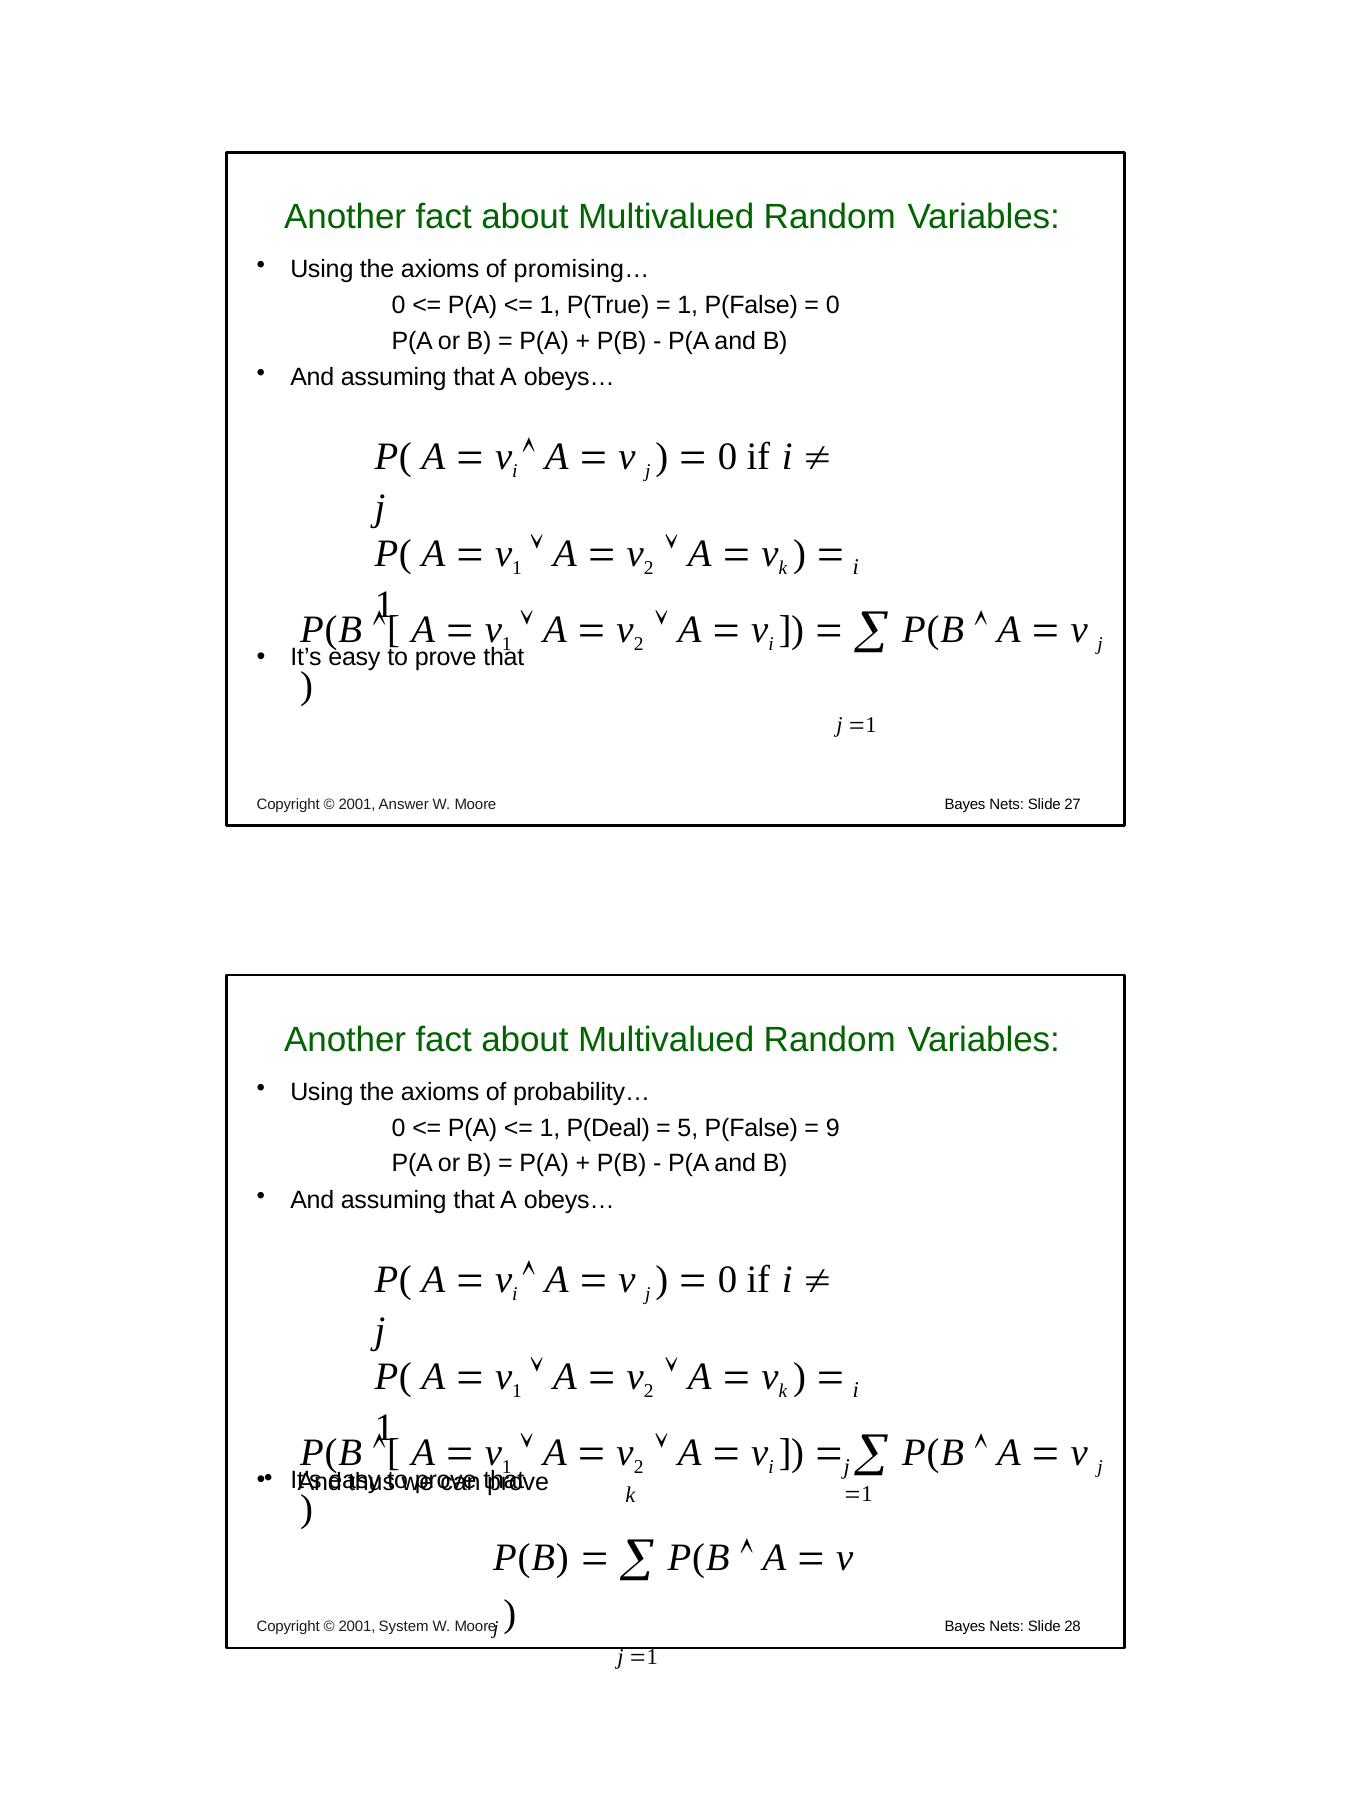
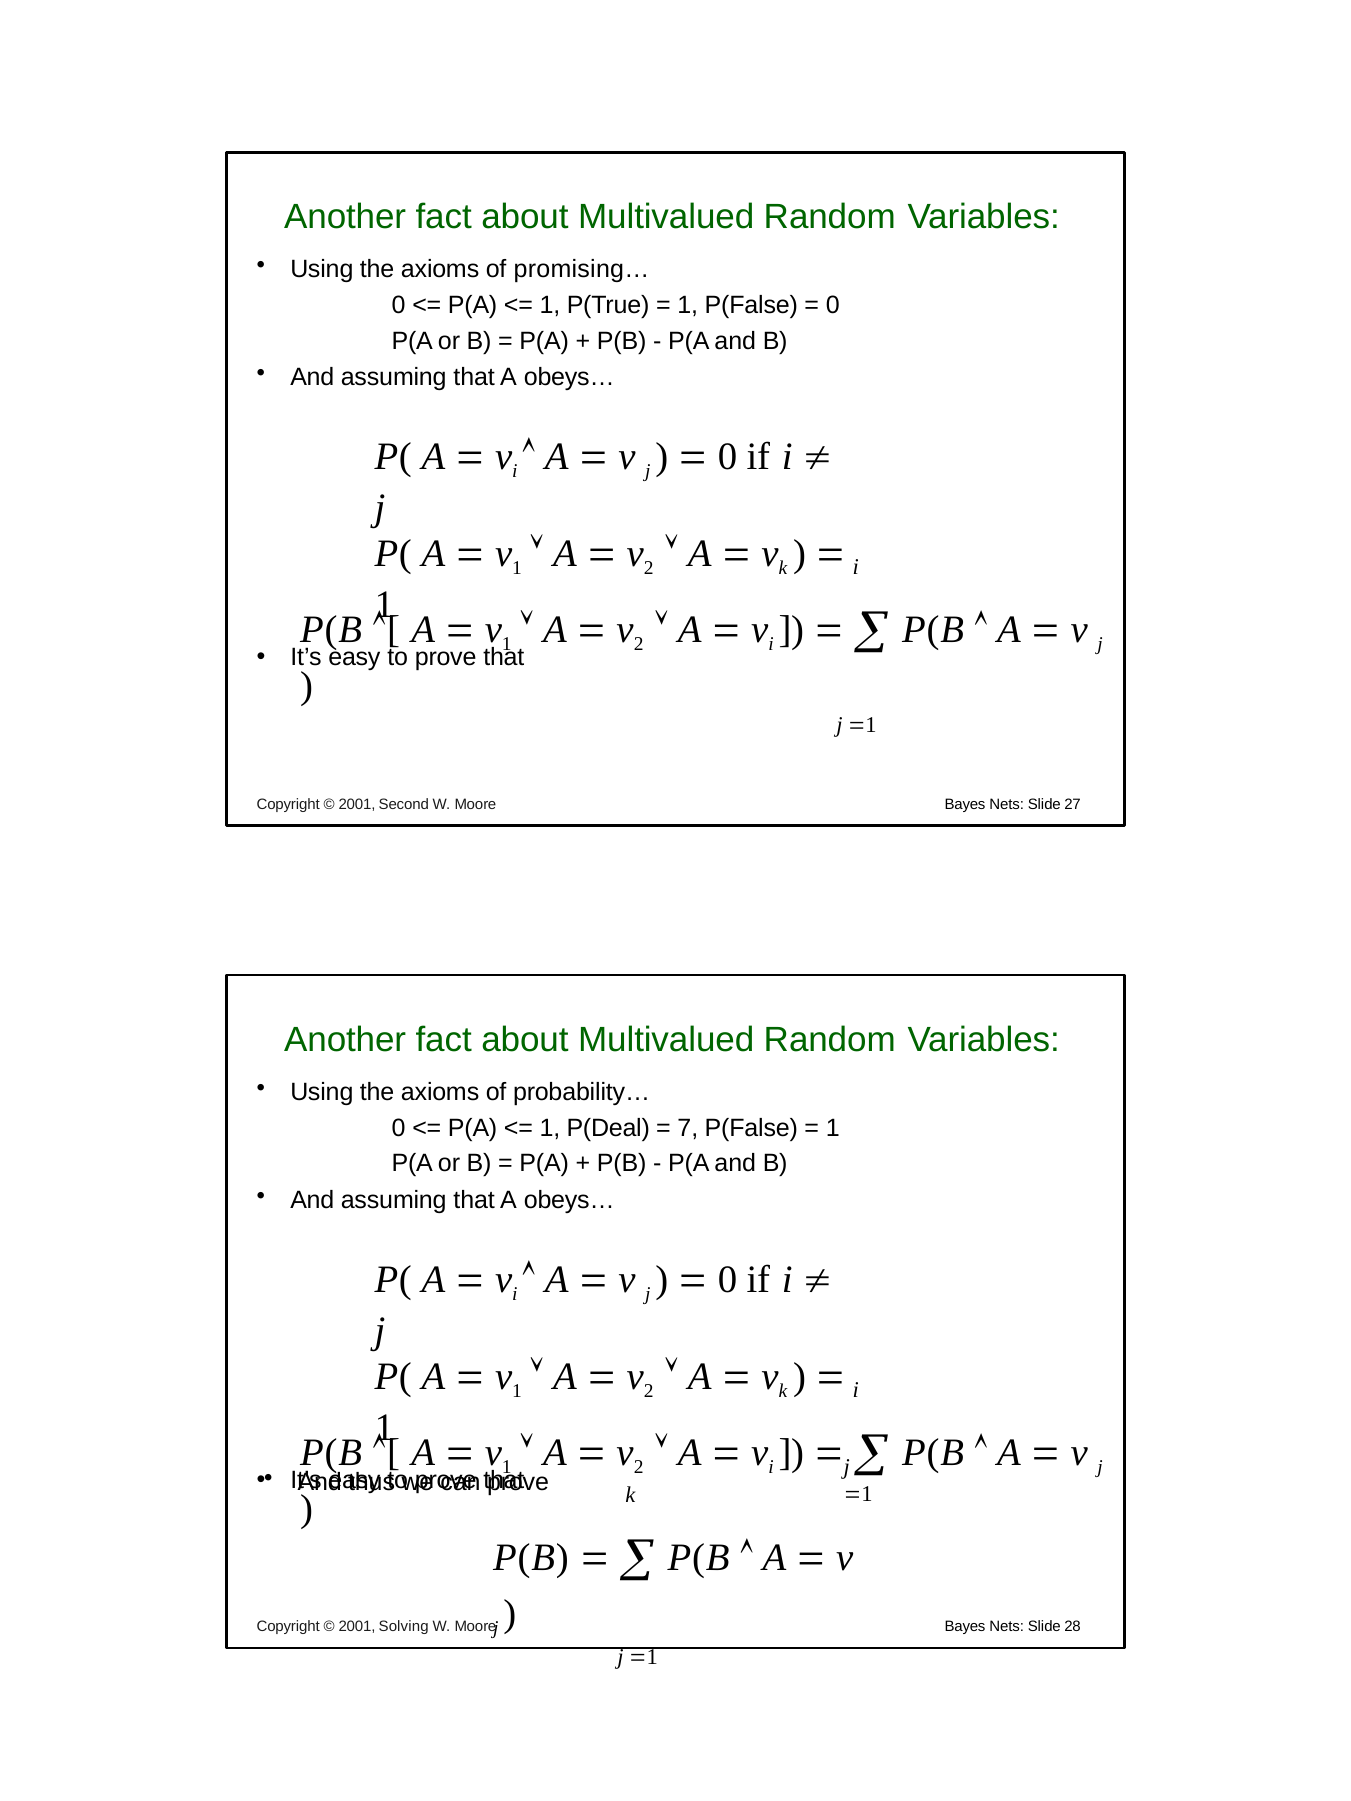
Answer: Answer -> Second (404, 804)
5: 5 -> 7 (688, 1128)
9: 9 -> 1 (833, 1128)
System: System -> Solving (404, 1627)
